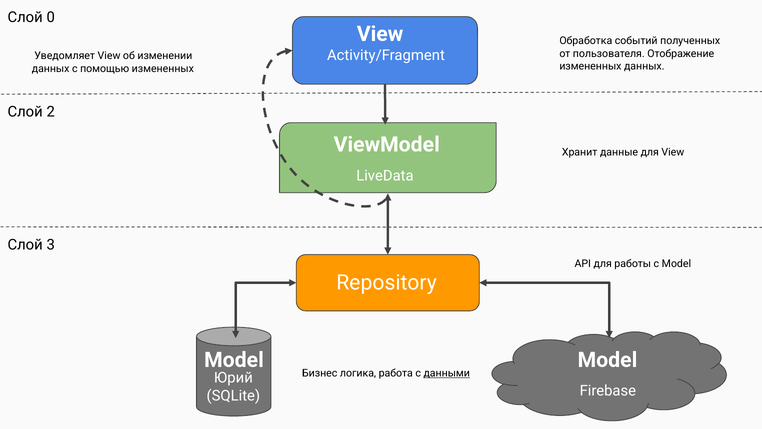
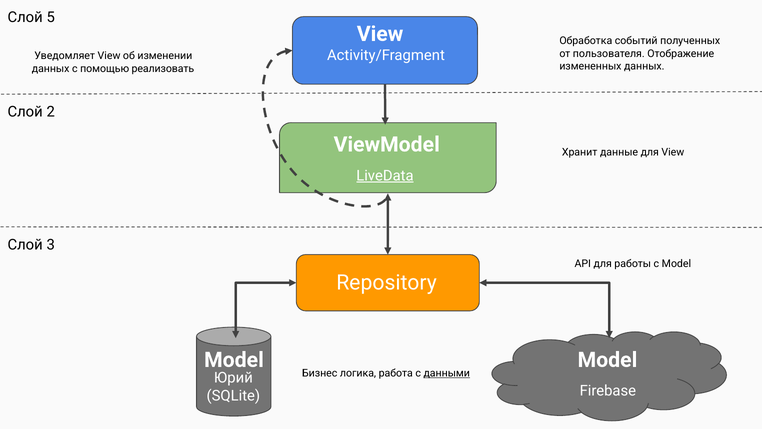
0: 0 -> 5 (51, 18)
помощью измененных: измененных -> реализовать (163, 69)
LiveData underline: none -> present (385, 175)
